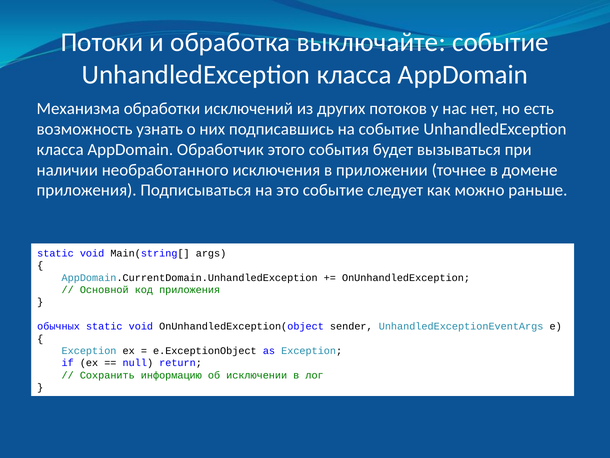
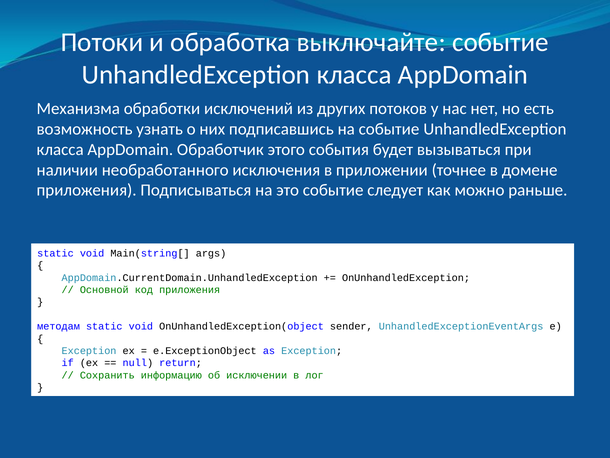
обычных: обычных -> методам (59, 326)
